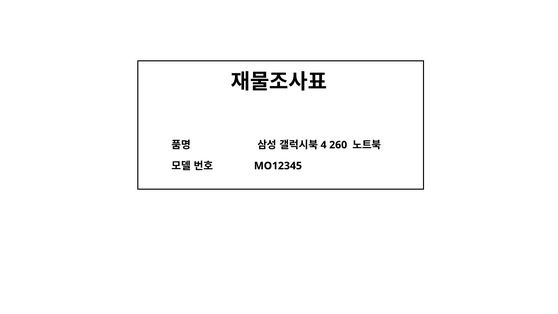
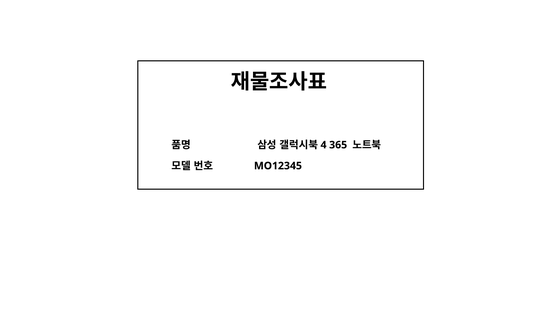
260: 260 -> 365 (338, 145)
